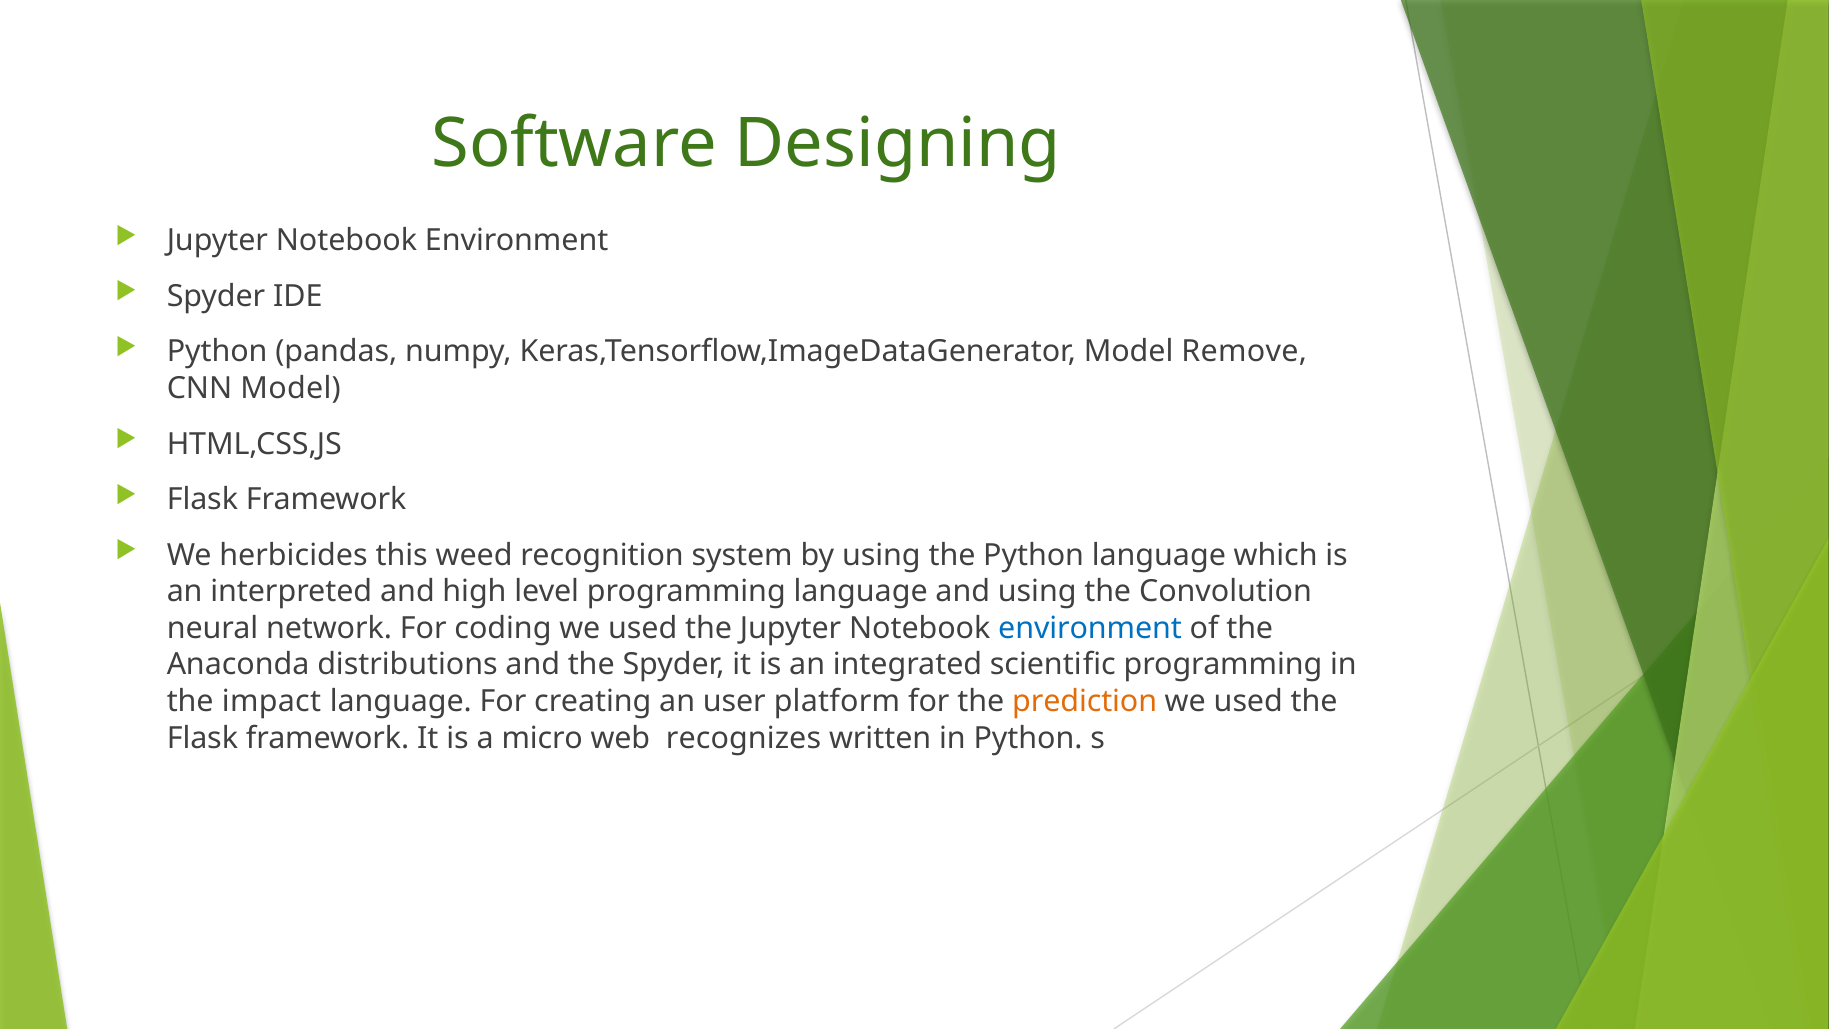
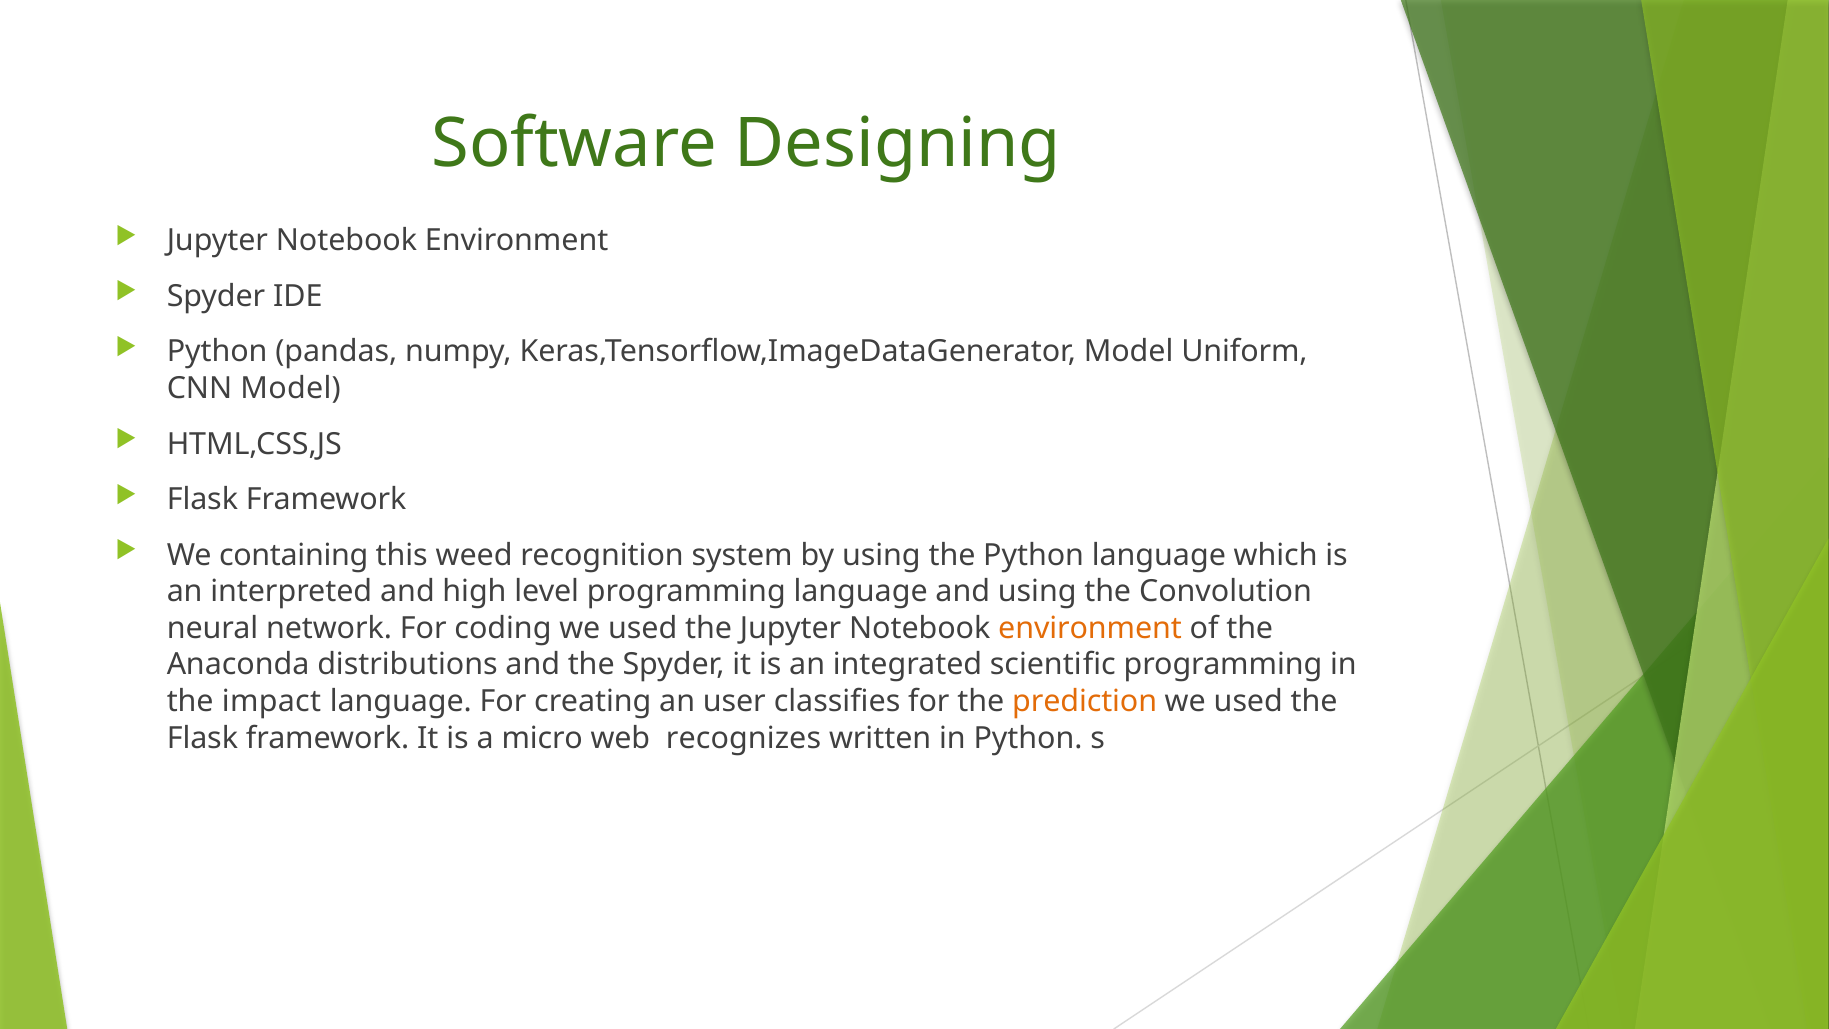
Remove: Remove -> Uniform (1244, 352)
herbicides: herbicides -> containing (294, 555)
environment colour: blue -> orange (1090, 628)
platform: platform -> classifies (837, 701)
